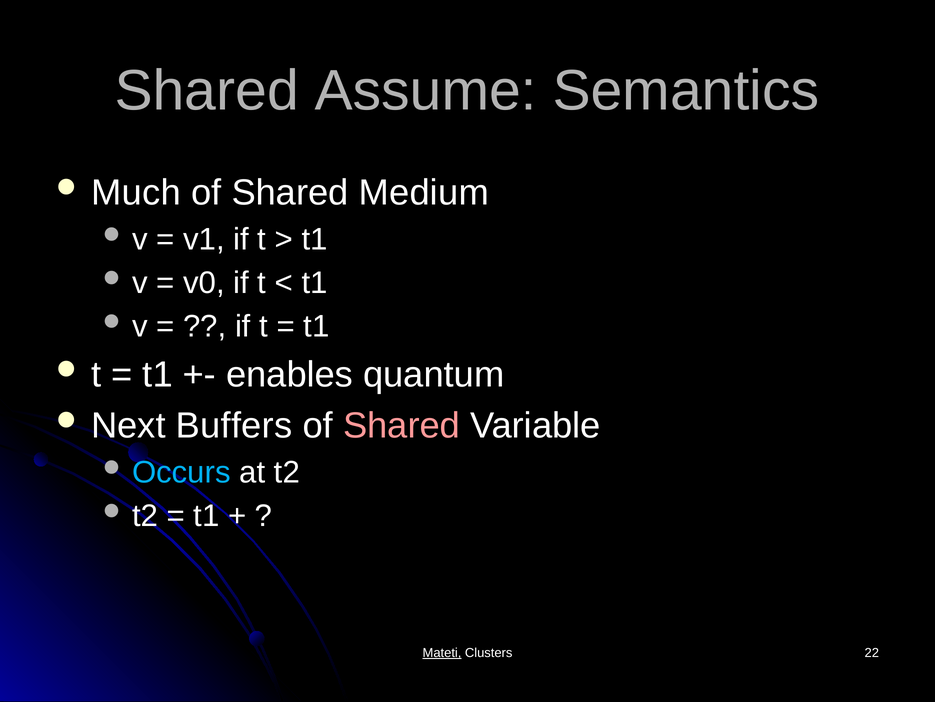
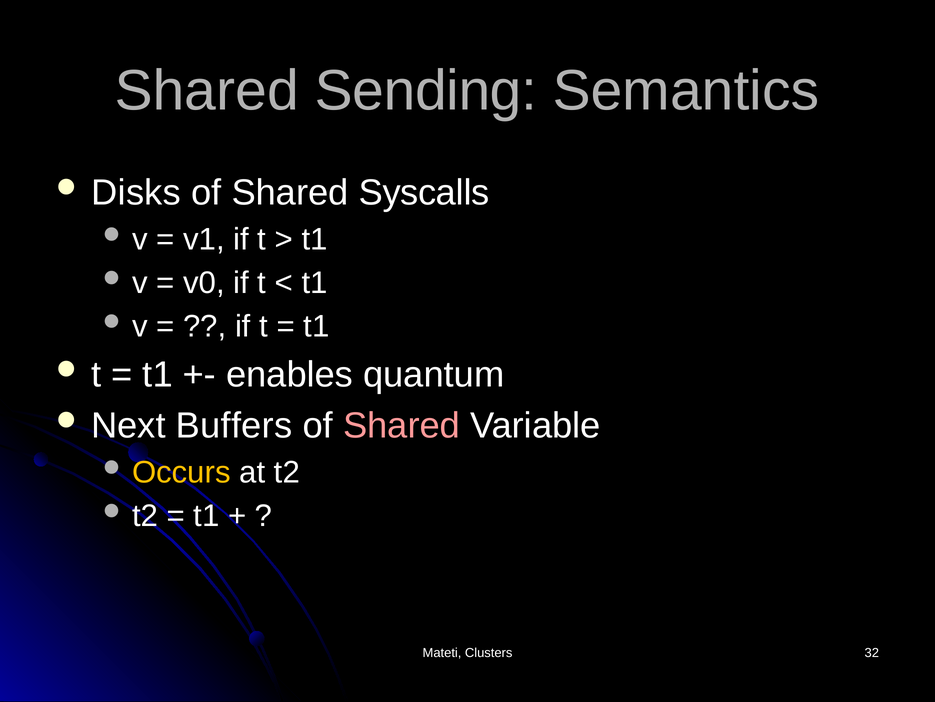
Assume: Assume -> Sending (426, 91)
Much: Much -> Disks (136, 193)
Medium: Medium -> Syscalls (424, 193)
Occurs colour: light blue -> yellow (181, 472)
Mateti underline: present -> none (442, 652)
22: 22 -> 32 (872, 652)
